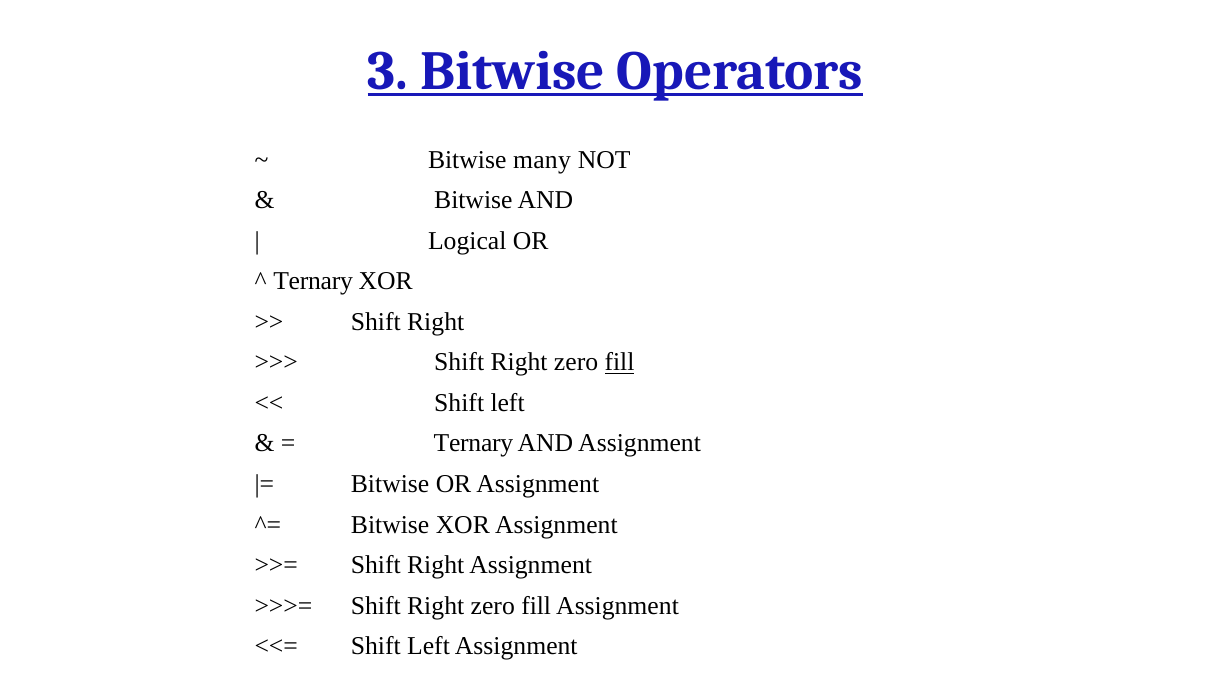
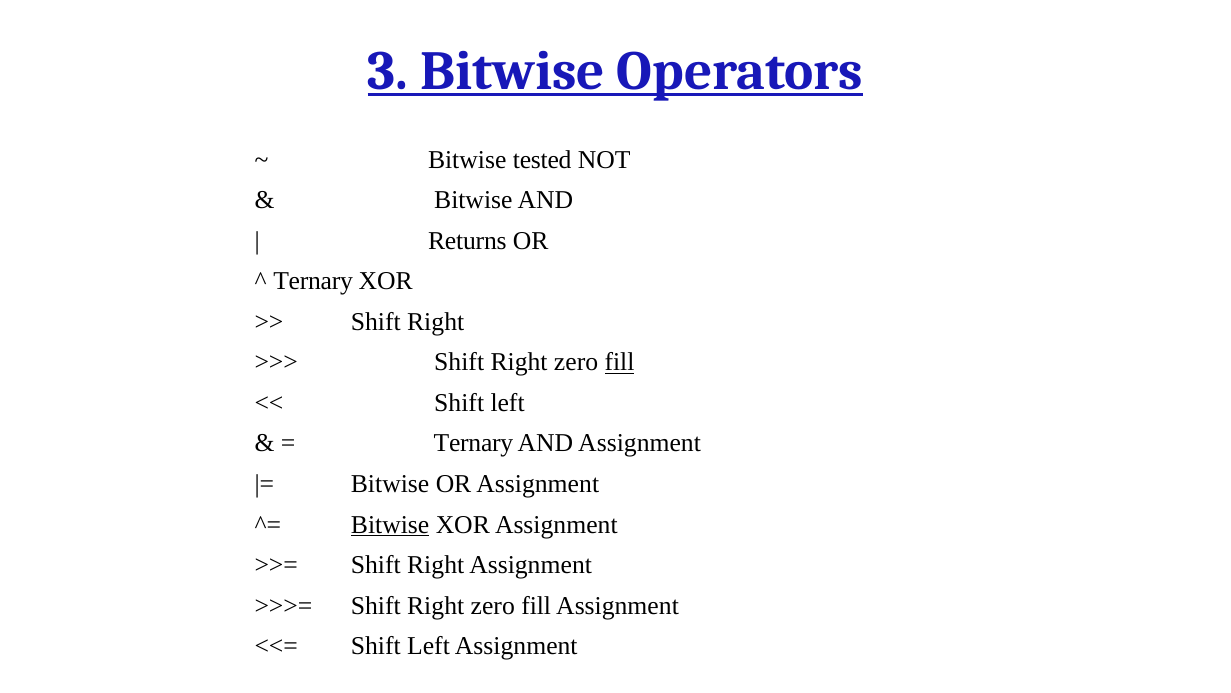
many: many -> tested (542, 159)
Logical: Logical -> Returns (467, 241)
Bitwise underline: none -> present (390, 524)
